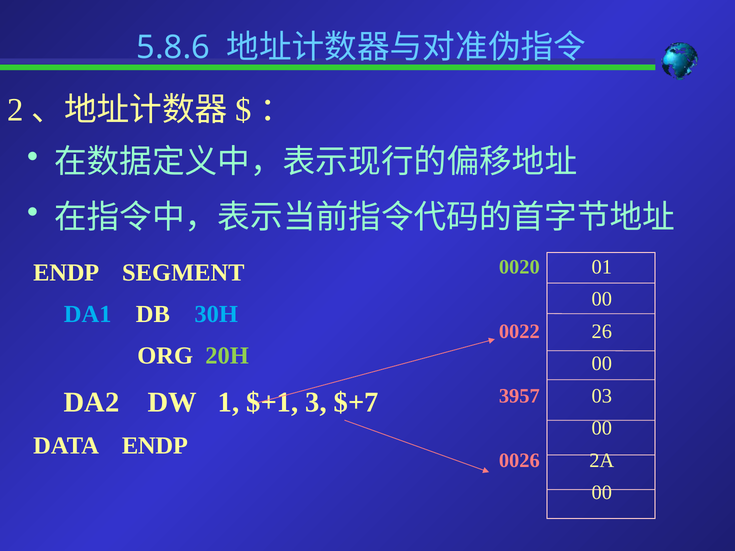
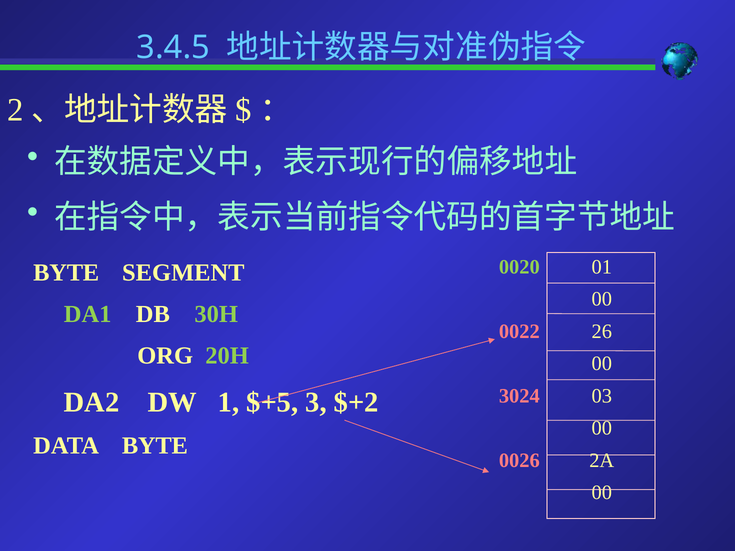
5.8.6: 5.8.6 -> 3.4.5 (173, 48)
ENDP: ENDP -> BYTE (66, 273)
DA1 colour: light blue -> light green (88, 314)
30H colour: light blue -> light green (216, 314)
3957: 3957 -> 3024 (519, 396)
$+1: $+1 -> $+5 (272, 402)
$+7: $+7 -> $+2 (356, 402)
DATA ENDP: ENDP -> BYTE (155, 446)
